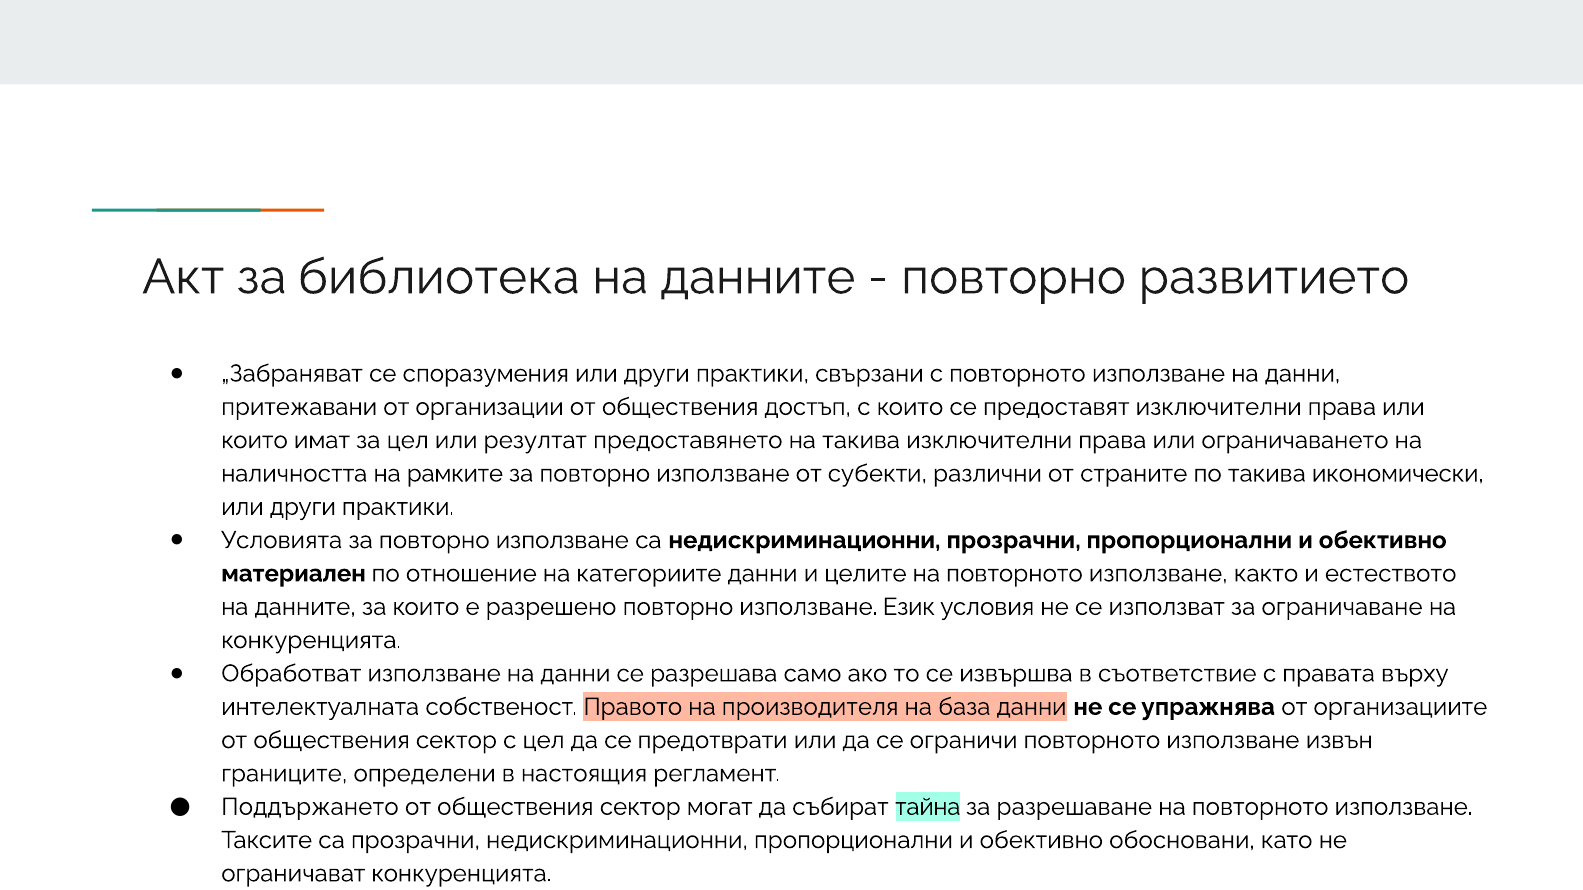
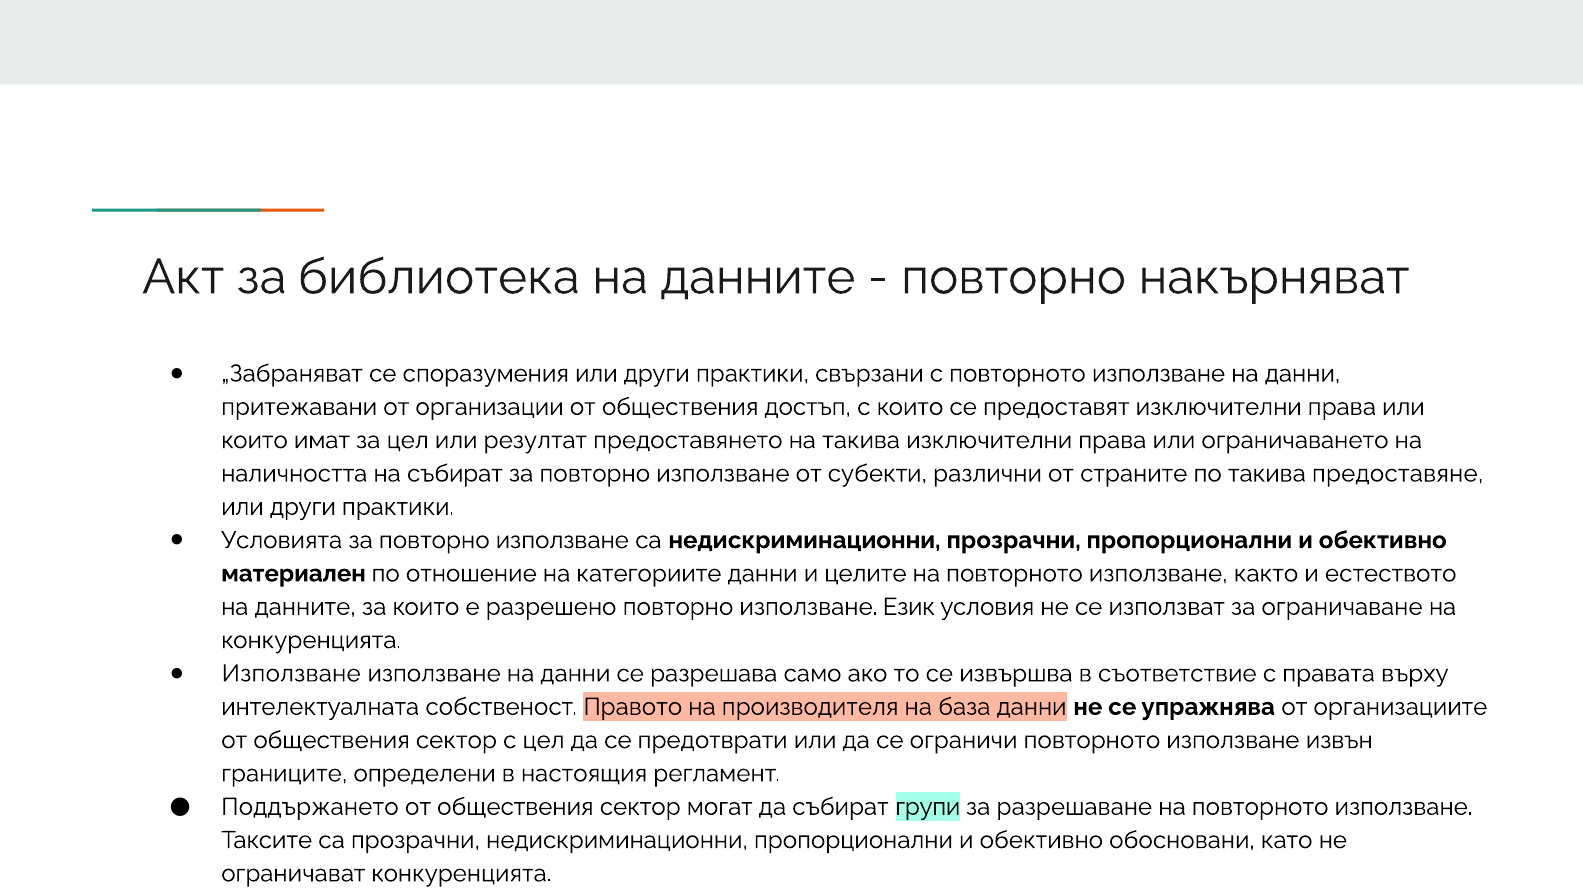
развитието: развитието -> накърняват (1274, 277)
на рамките: рамките -> събират (455, 474)
икономически: икономически -> предоставяне (1398, 474)
Обработват: Обработват -> Използване (291, 674)
тайна: тайна -> групи (928, 807)
